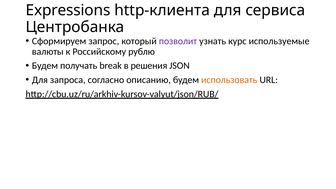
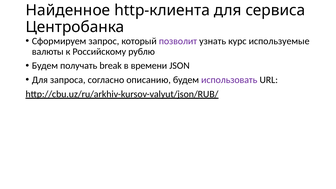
Expressions: Expressions -> Найденное (68, 10)
решения: решения -> времени (149, 66)
использовать colour: orange -> purple (229, 80)
